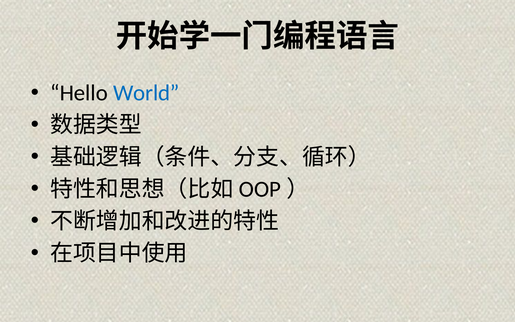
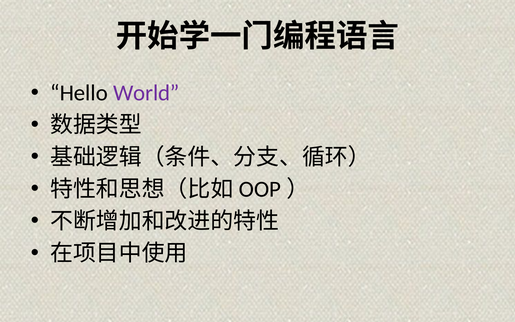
World colour: blue -> purple (146, 93)
